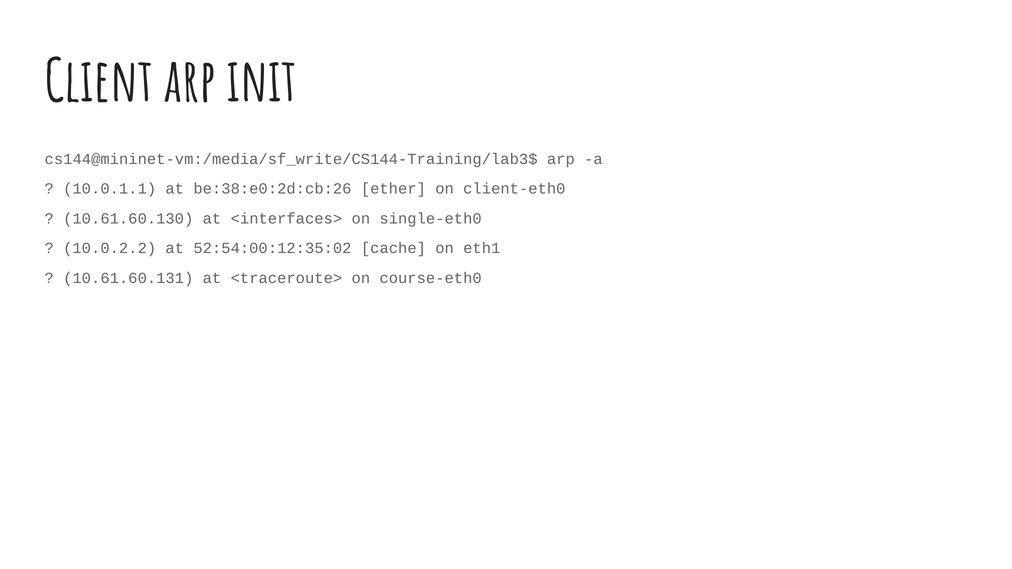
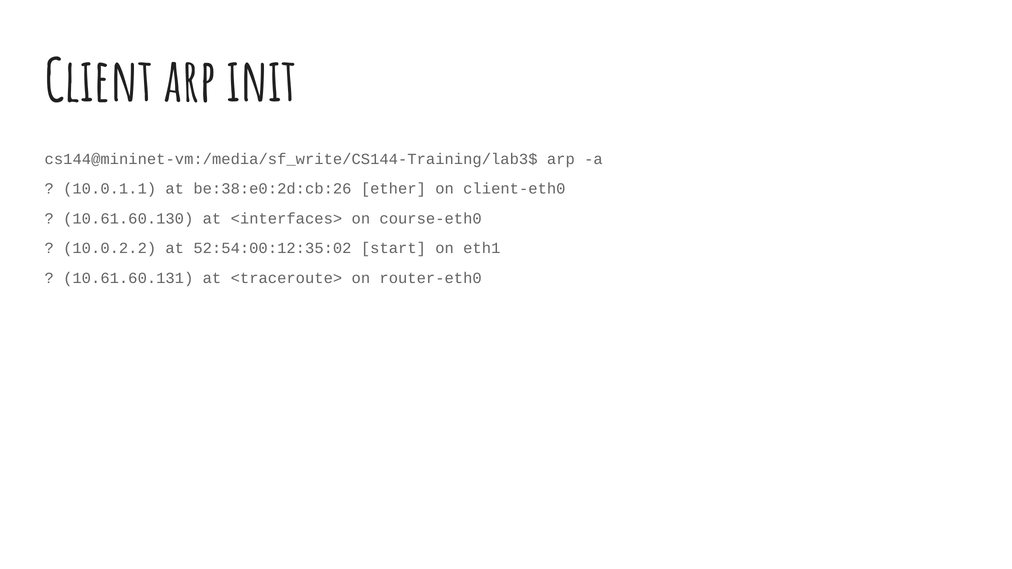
single-eth0: single-eth0 -> course-eth0 (431, 219)
cache: cache -> start (393, 248)
course-eth0: course-eth0 -> router-eth0 (431, 278)
